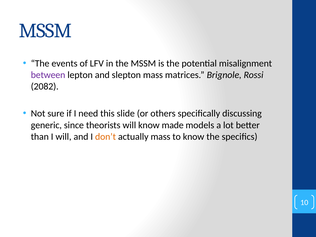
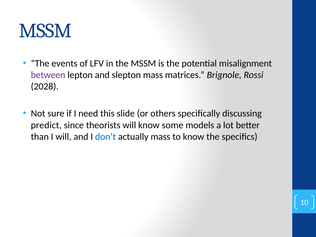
2082: 2082 -> 2028 (45, 87)
generic: generic -> predict (46, 125)
made: made -> some (173, 125)
don’t colour: orange -> blue (106, 137)
